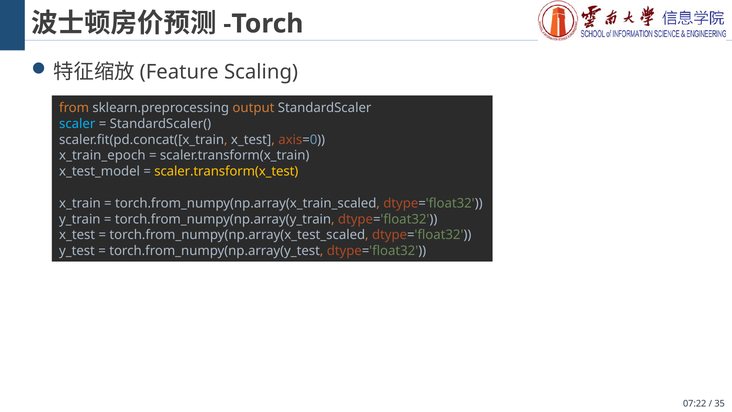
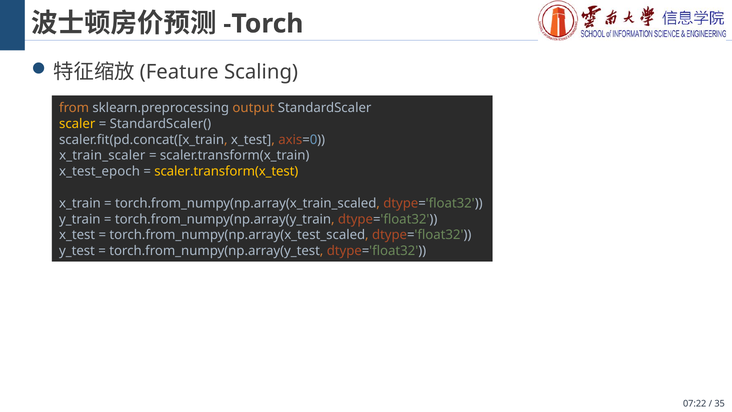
scaler colour: light blue -> yellow (77, 124)
x_train_epoch: x_train_epoch -> x_train_scaler (102, 155)
x_test_model: x_test_model -> x_test_epoch (100, 171)
